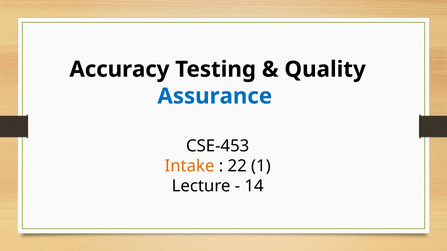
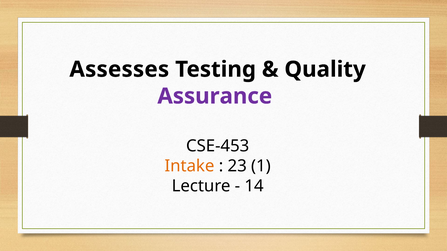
Accuracy: Accuracy -> Assesses (119, 69)
Assurance colour: blue -> purple (215, 96)
22: 22 -> 23 (237, 166)
